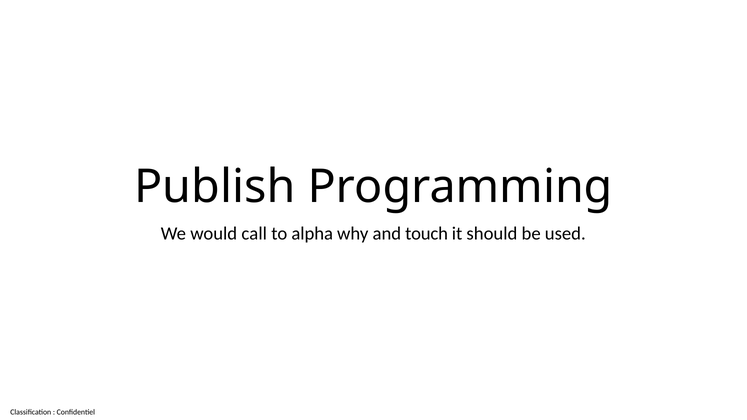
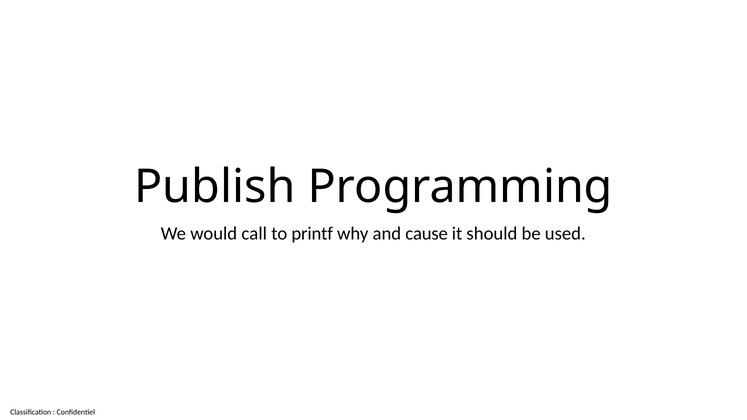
alpha: alpha -> printf (312, 233)
touch: touch -> cause (427, 233)
